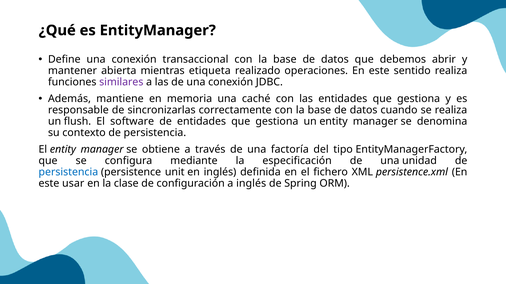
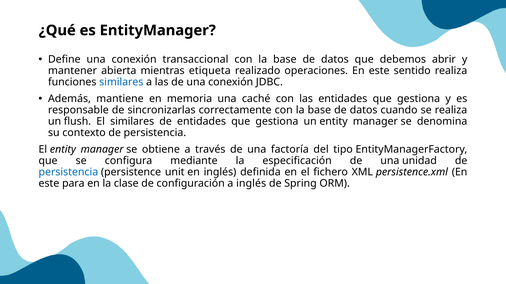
similares colour: purple -> blue (121, 82)
El software: software -> similares (132, 122)
usar: usar -> para (73, 184)
